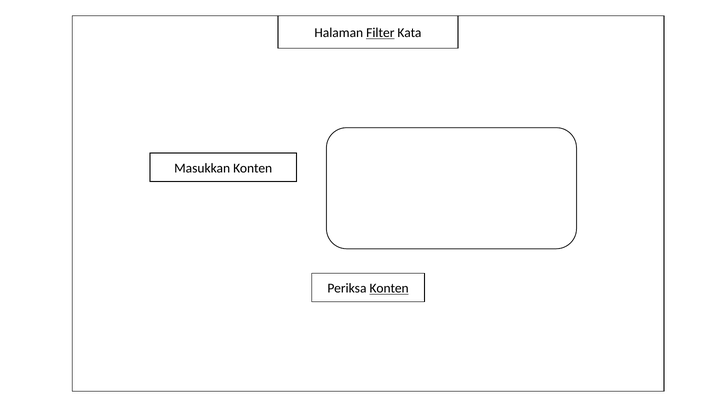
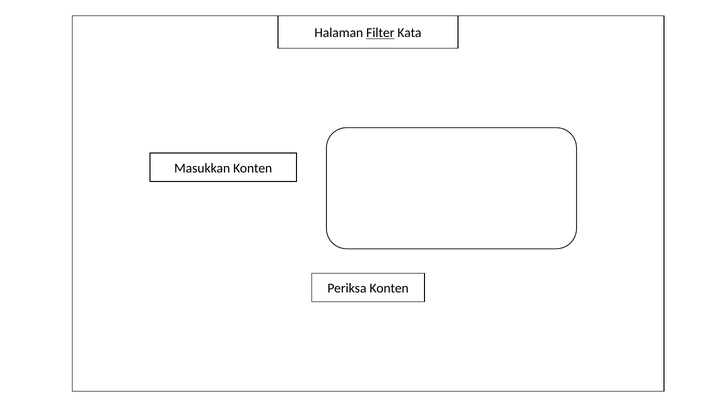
Konten underline: present -> none (389, 288)
